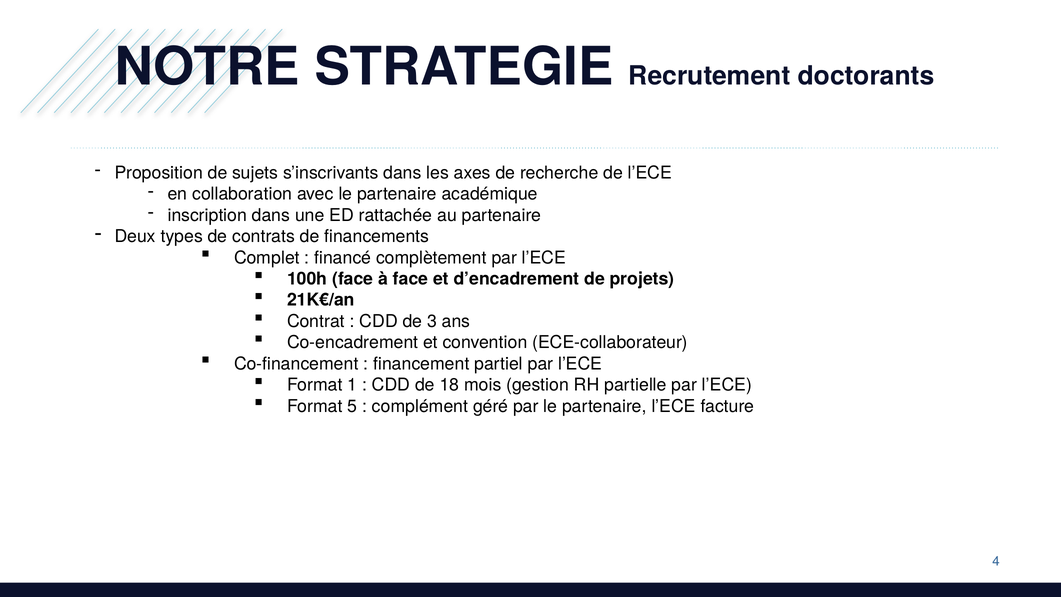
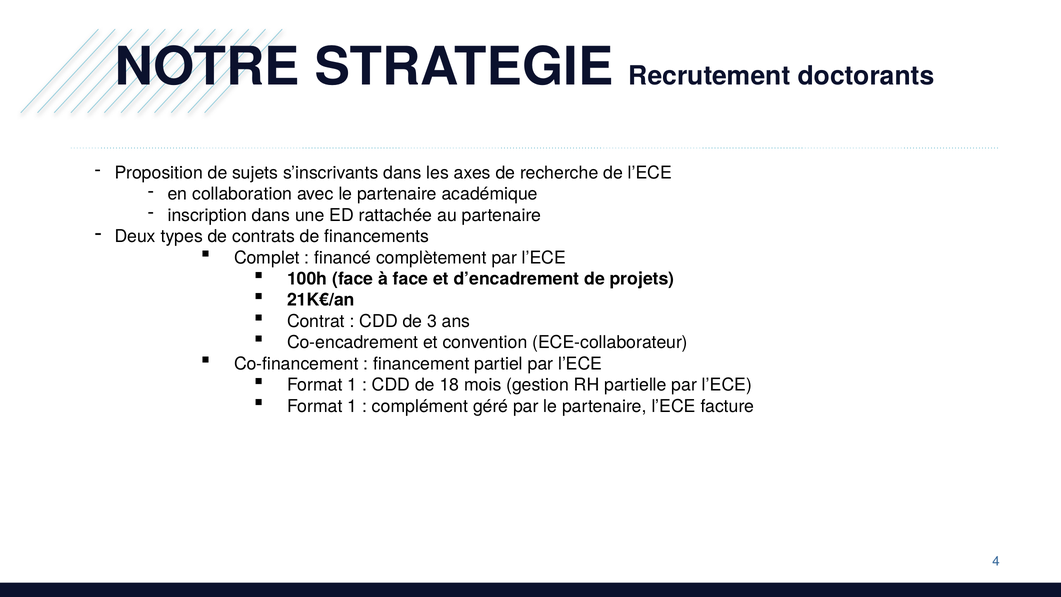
5: 5 -> 1 (352, 406)
